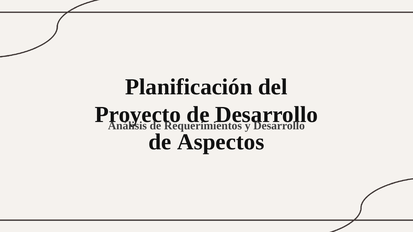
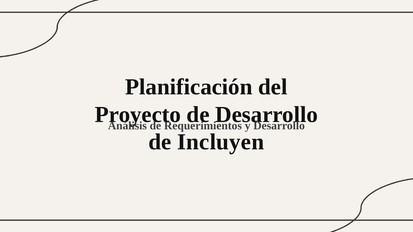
Aspectos: Aspectos -> Incluyen (221, 142)
